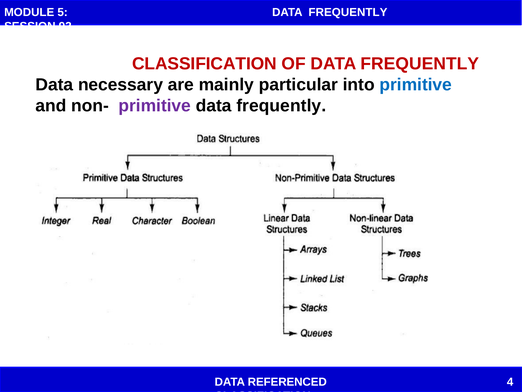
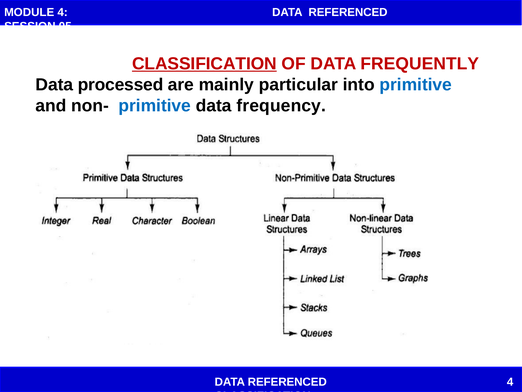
MODULE 5: 5 -> 4 (63, 12)
FREQUENTLY: FREQUENTLY -> REFERENCED (348, 12)
92: 92 -> 05 (65, 26)
CLASSIFICATION underline: none -> present (204, 64)
necessary: necessary -> processed (121, 85)
primitive colour: purple -> blue (155, 105)
frequently: frequently -> frequency (281, 105)
